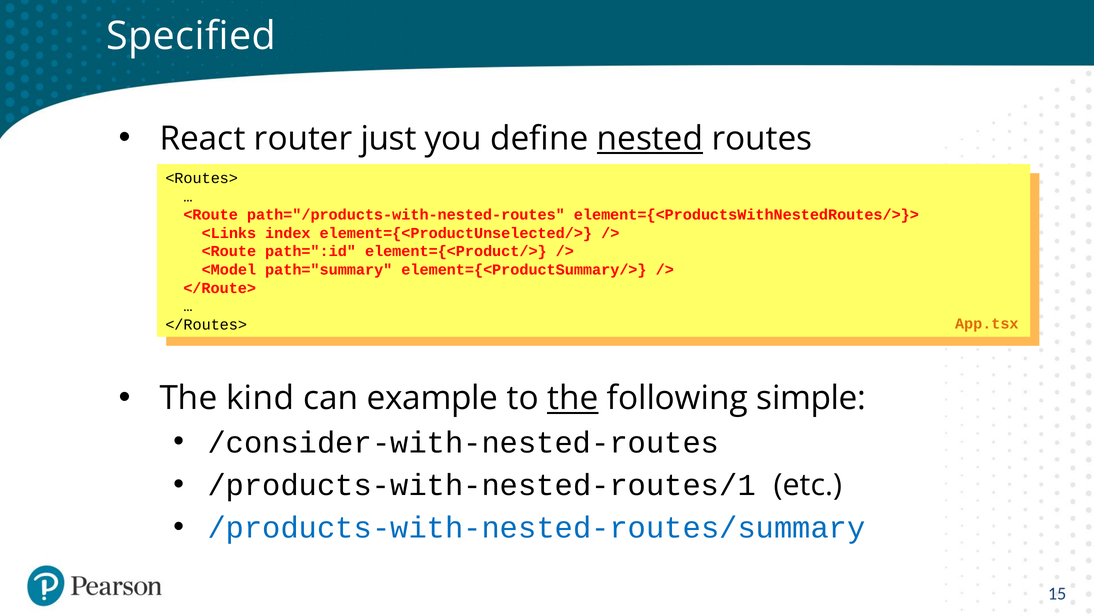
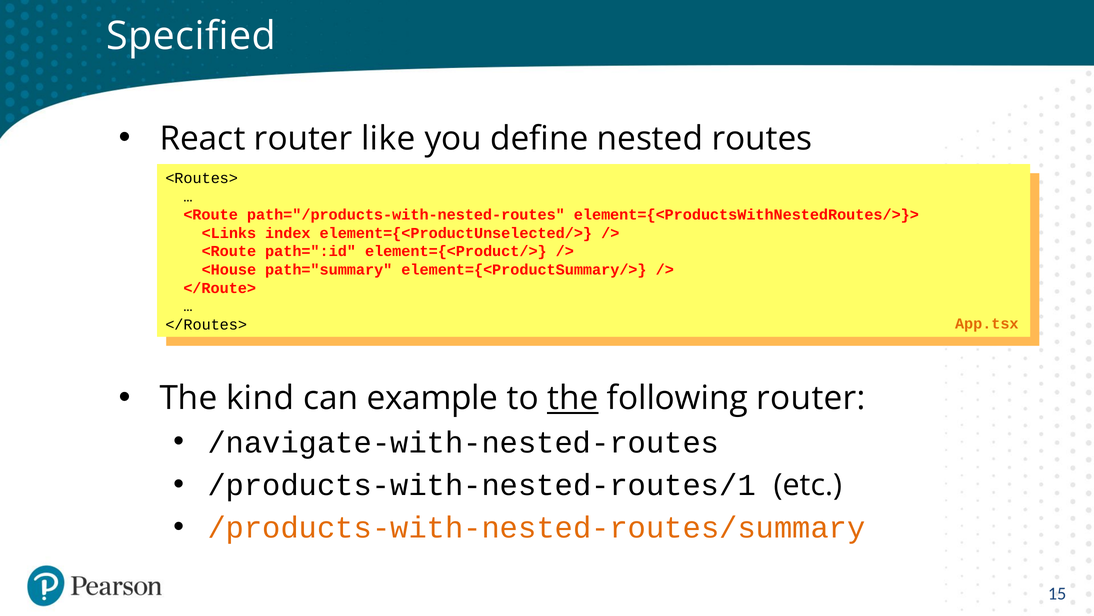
just: just -> like (388, 138)
nested underline: present -> none (650, 138)
<Model: <Model -> <House (229, 269)
following simple: simple -> router (811, 398)
/consider-with-nested-routes: /consider-with-nested-routes -> /navigate-with-nested-routes (463, 442)
/products-with-nested-routes/summary colour: blue -> orange (537, 527)
